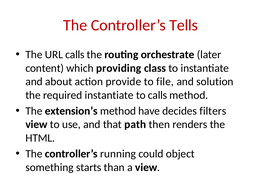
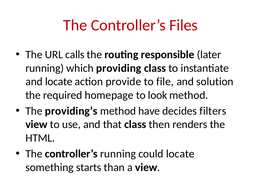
Tells: Tells -> Files (184, 25)
orchestrate: orchestrate -> responsible (168, 55)
content: content -> running (45, 68)
and about: about -> locate (59, 81)
required instantiate: instantiate -> homepage (109, 95)
to calls: calls -> look (158, 95)
extension’s: extension’s -> providing’s (71, 111)
that path: path -> class (135, 124)
could object: object -> locate (180, 154)
